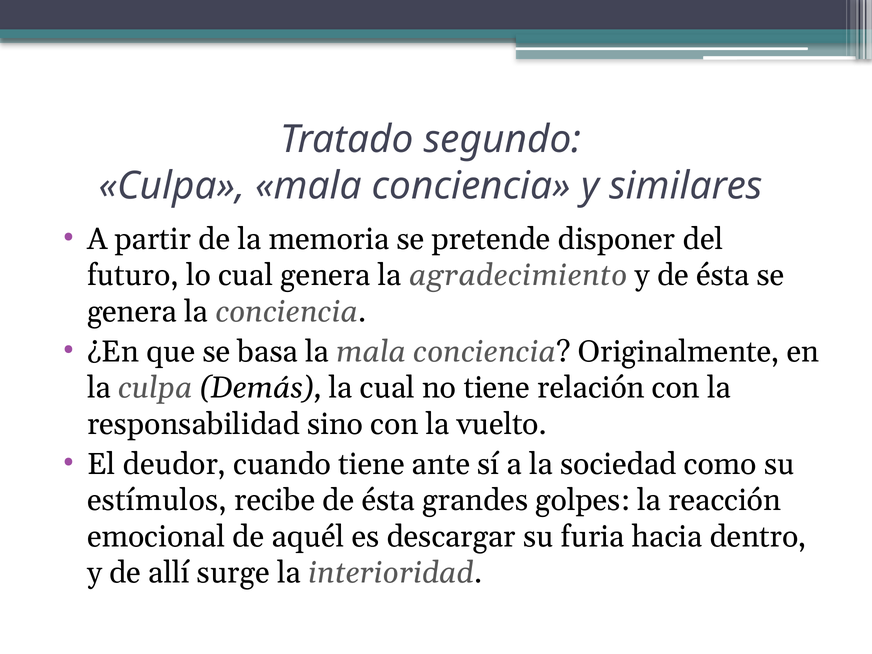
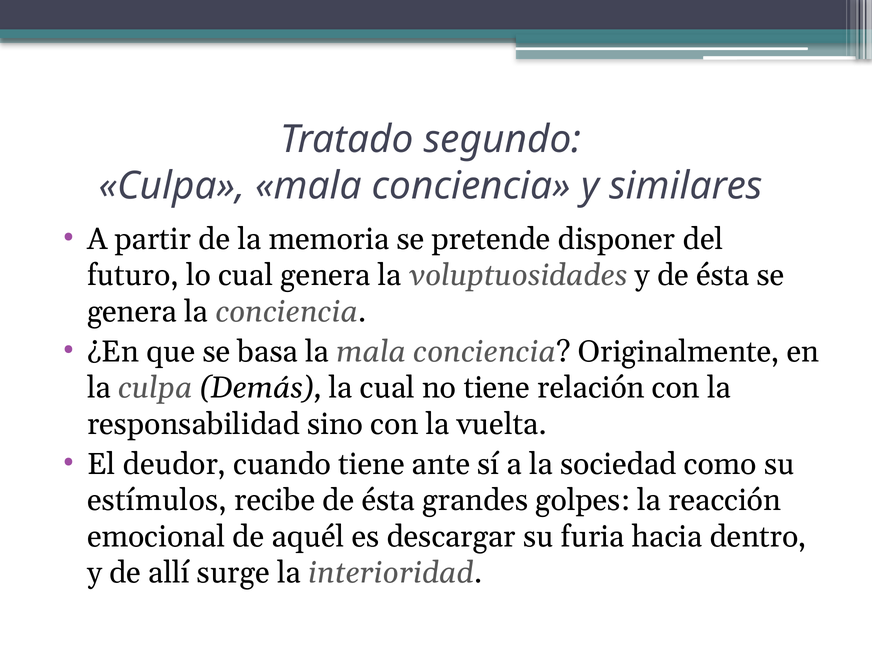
agradecimiento: agradecimiento -> voluptuosidades (519, 275)
vuelto: vuelto -> vuelta (502, 424)
